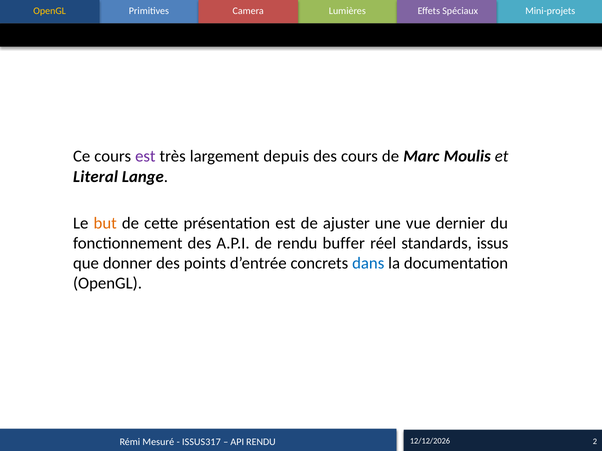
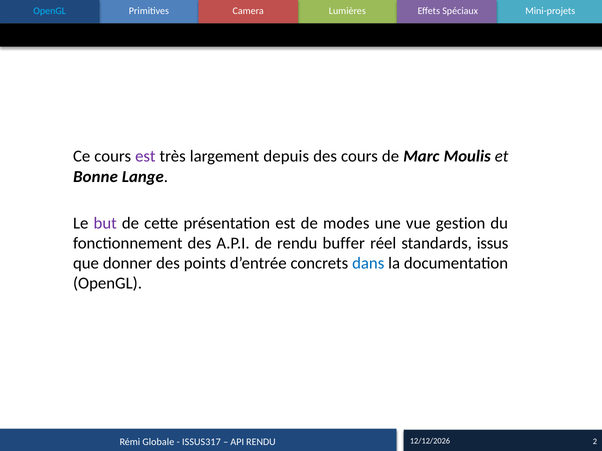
OpenGL colour: yellow -> light blue (50, 11)
Literal: Literal -> Bonne (96, 177)
but colour: orange -> purple (105, 224)
ajuster: ajuster -> modes (346, 224)
dernier: dernier -> gestion (461, 224)
Mesuré: Mesuré -> Globale (158, 442)
